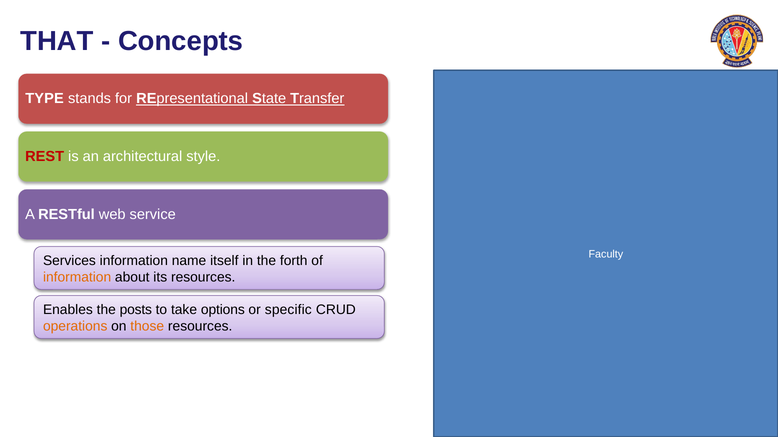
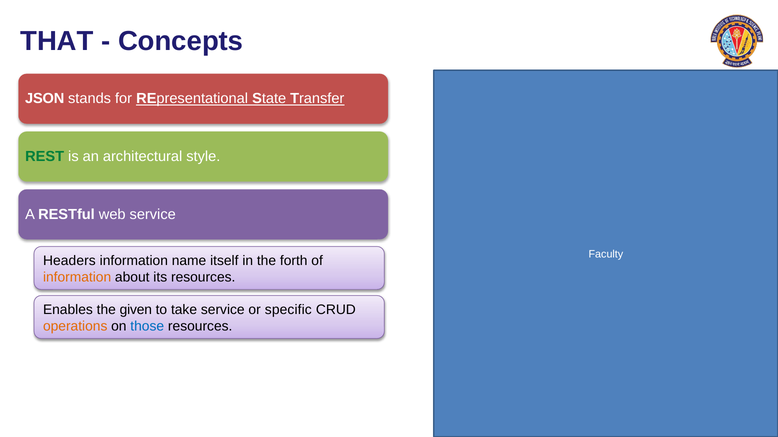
TYPE: TYPE -> JSON (45, 99)
REST colour: red -> green (45, 157)
Services: Services -> Headers (69, 261)
posts: posts -> given (136, 310)
take options: options -> service (223, 310)
those colour: orange -> blue (147, 327)
